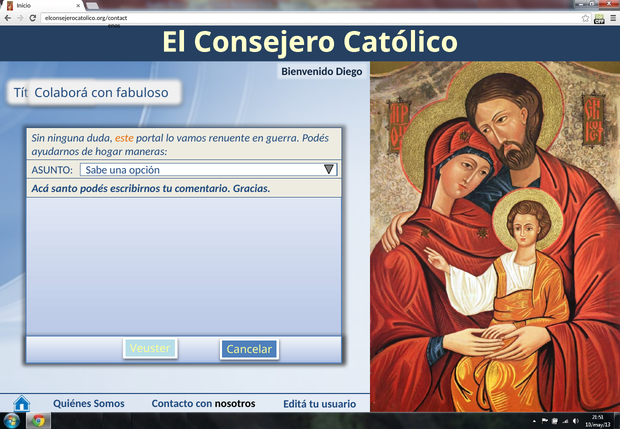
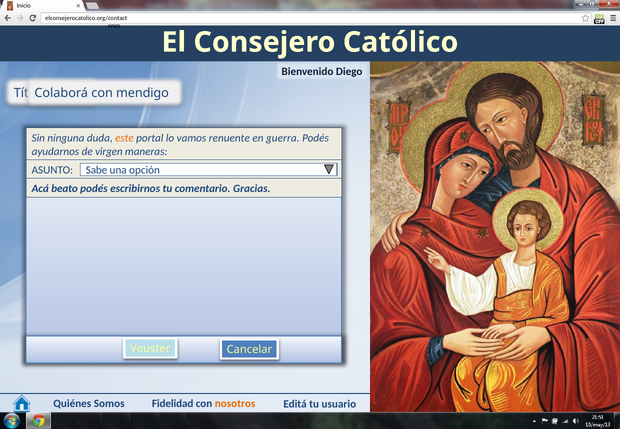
fabuloso: fabuloso -> mendigo (142, 93)
hogar: hogar -> virgen (109, 151)
santo: santo -> beato (65, 189)
Contacto: Contacto -> Fidelidad (173, 404)
nosotros colour: black -> orange (235, 404)
